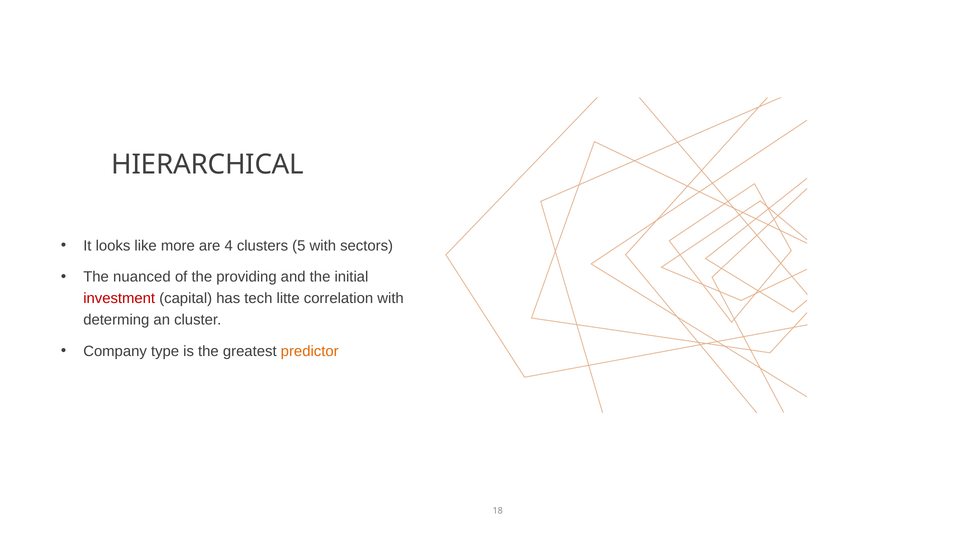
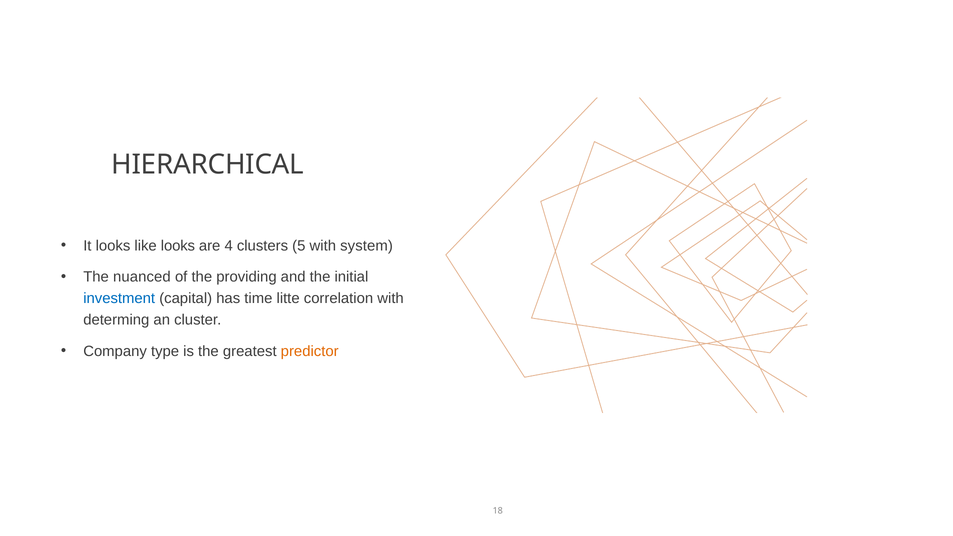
like more: more -> looks (178, 246)
sectors: sectors -> system (367, 246)
investment colour: red -> blue (119, 299)
tech: tech -> time (258, 299)
